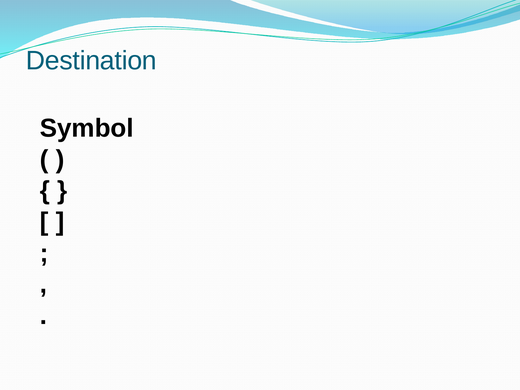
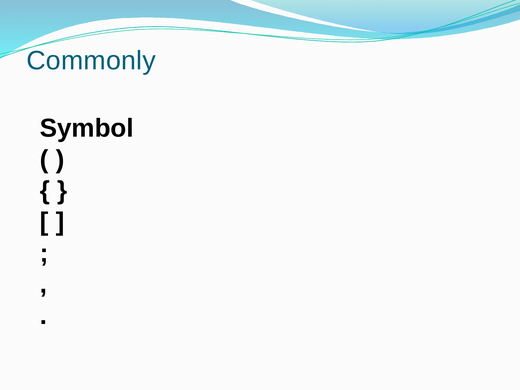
Destination: Destination -> Commonly (91, 61)
